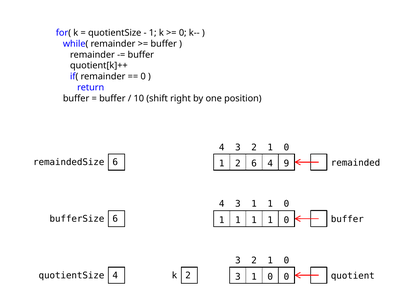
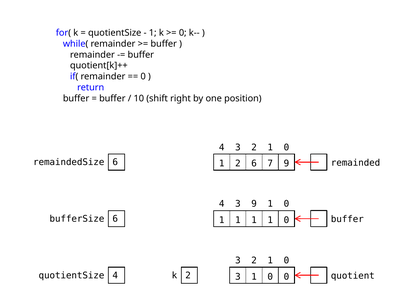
6 4: 4 -> 7 (270, 164)
4 3 1: 1 -> 9 (254, 204)
